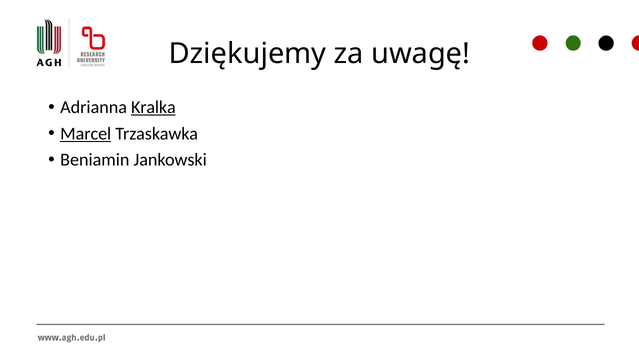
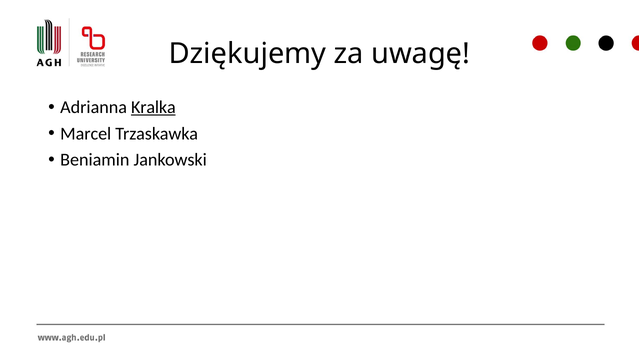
Marcel underline: present -> none (86, 134)
